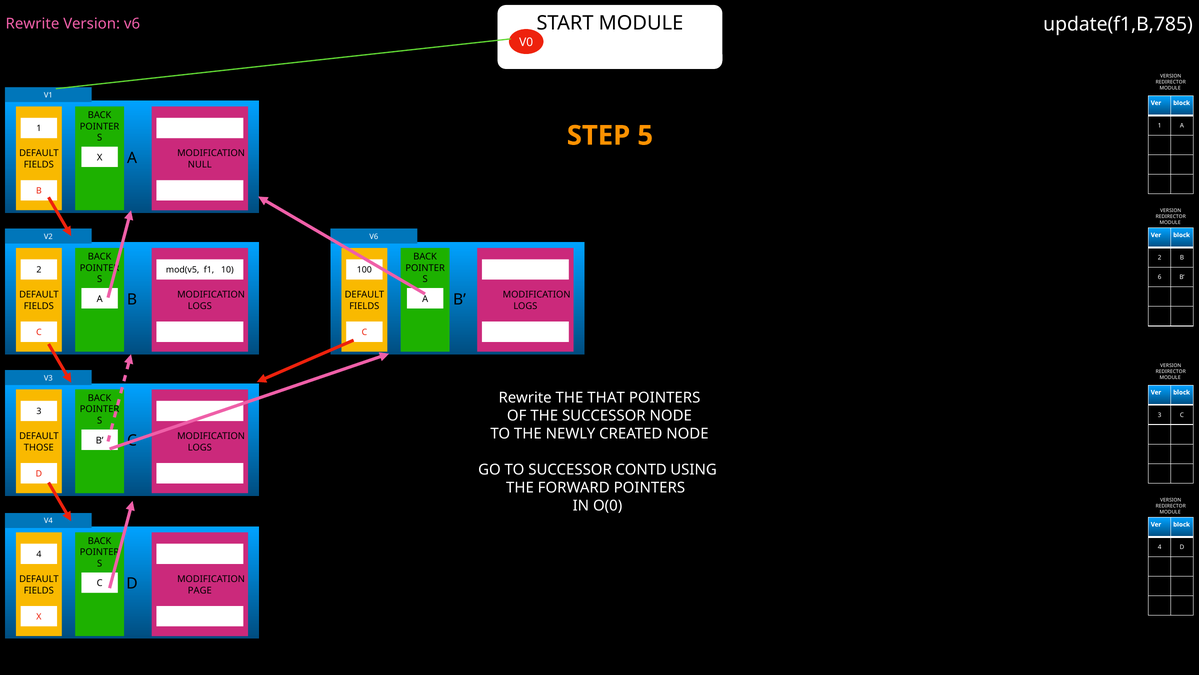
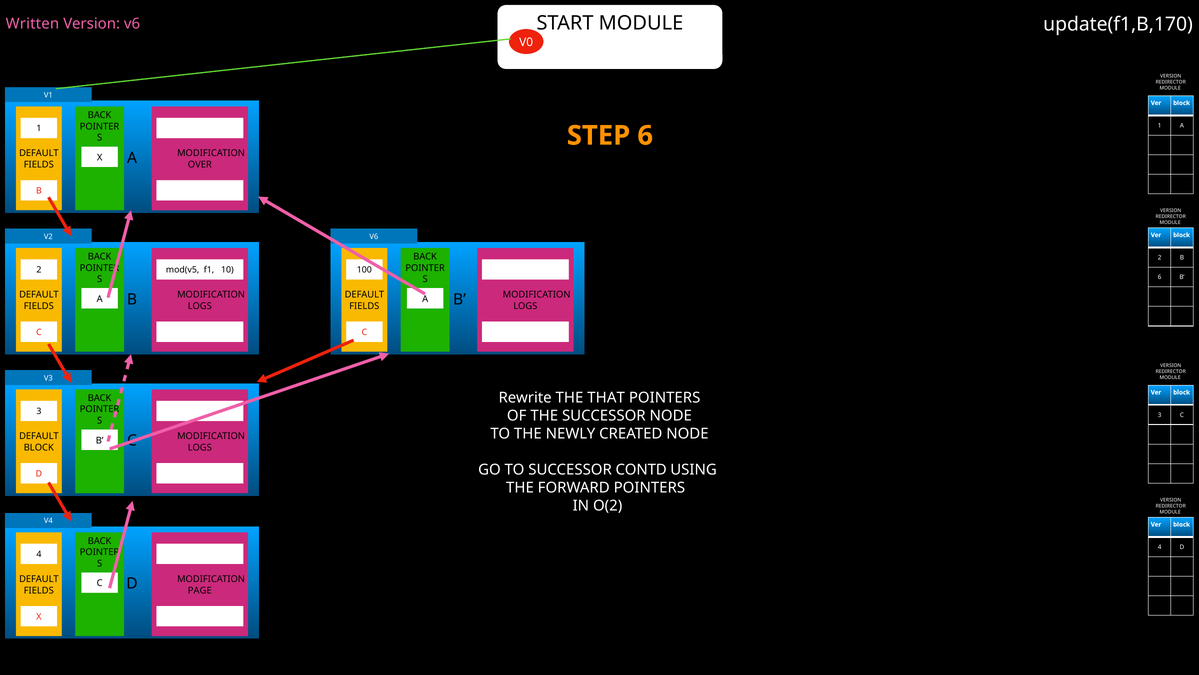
update(f1,B,785: update(f1,B,785 -> update(f1,B,170 (1118, 24)
Rewrite: Rewrite -> Written (32, 24)
STEP 5: 5 -> 6 (645, 136)
NULL: NULL -> OVER (200, 164)
THOSE: THOSE -> BLOCK (39, 447)
O(0: O(0 -> O(2 (608, 505)
